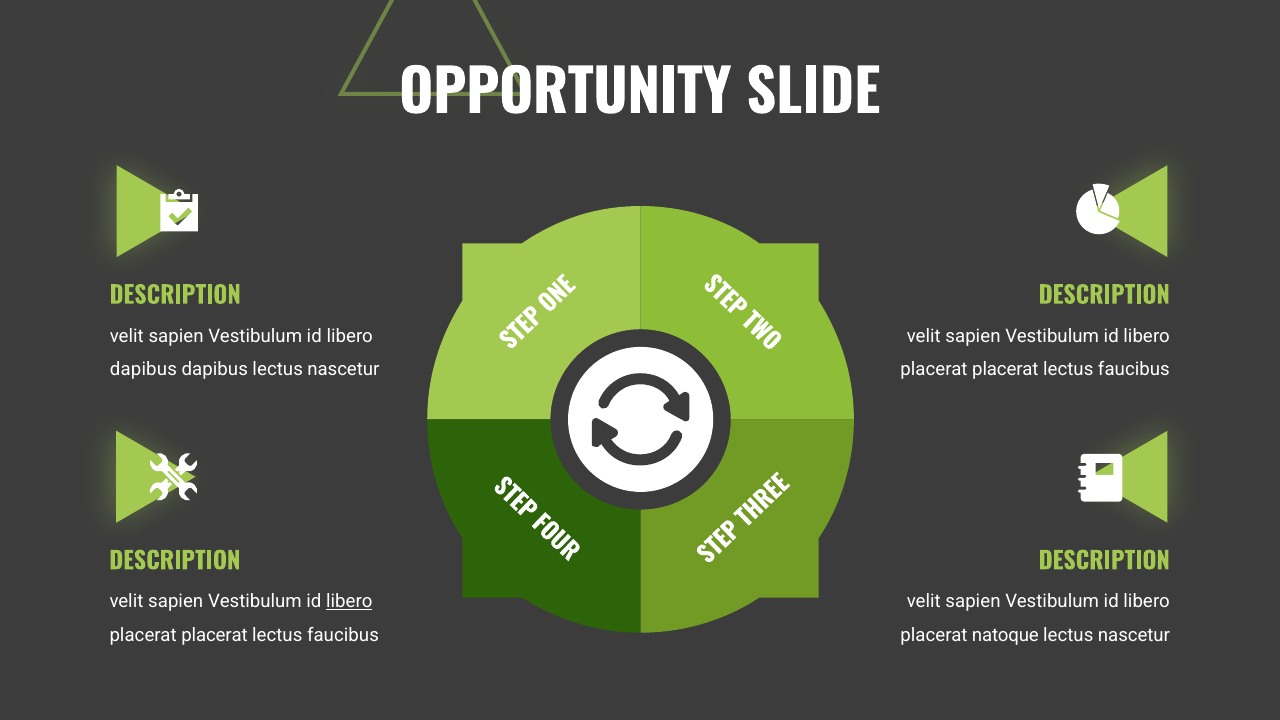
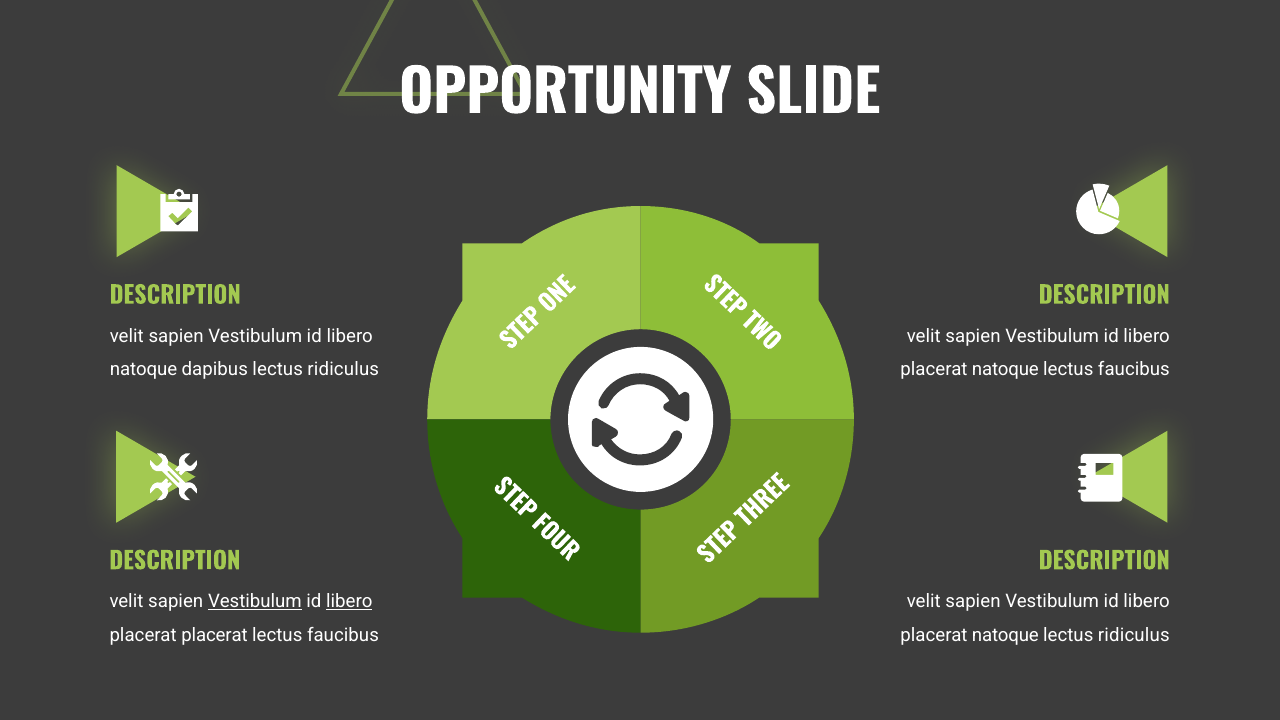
dapibus: dapibus -> natoque (144, 370)
dapibus lectus nascetur: nascetur -> ridiculus (343, 370)
placerat: placerat -> natoque (1005, 370)
Vestibulum underline: none -> present (255, 602)
nascetur: nascetur -> ridiculus (1134, 635)
